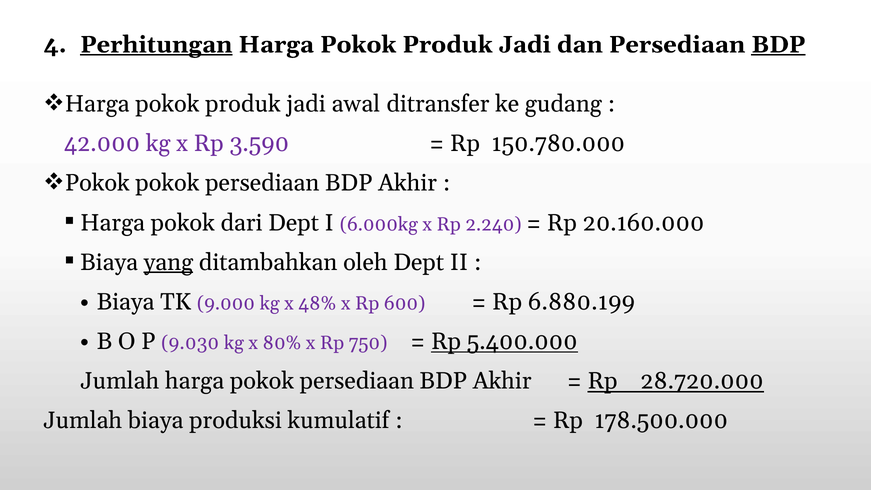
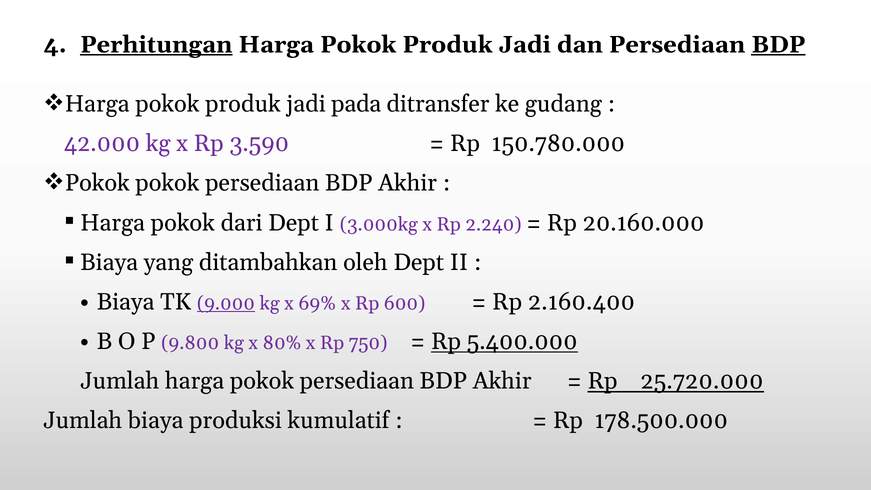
awal: awal -> pada (356, 104)
6.000kg: 6.000kg -> 3.000kg (379, 224)
yang underline: present -> none (168, 262)
9.000 underline: none -> present (226, 303)
48%: 48% -> 69% (317, 303)
6.880.199: 6.880.199 -> 2.160.400 (582, 302)
9.030: 9.030 -> 9.800 (190, 343)
28.720.000: 28.720.000 -> 25.720.000 (702, 381)
